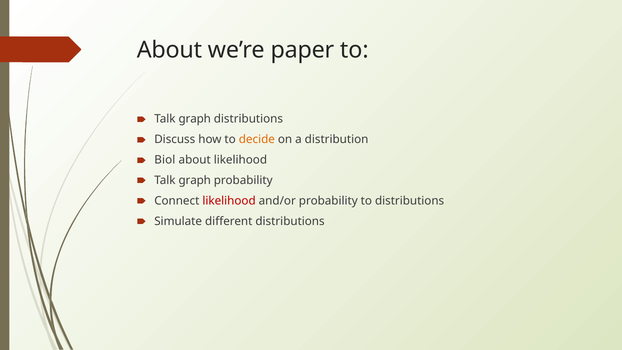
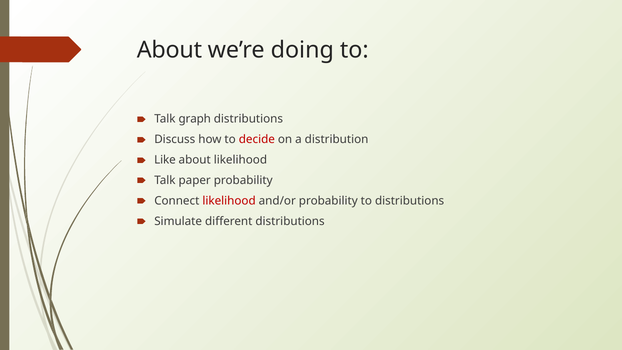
paper: paper -> doing (302, 50)
decide colour: orange -> red (257, 139)
Biol: Biol -> Like (165, 160)
graph: graph -> paper (195, 180)
